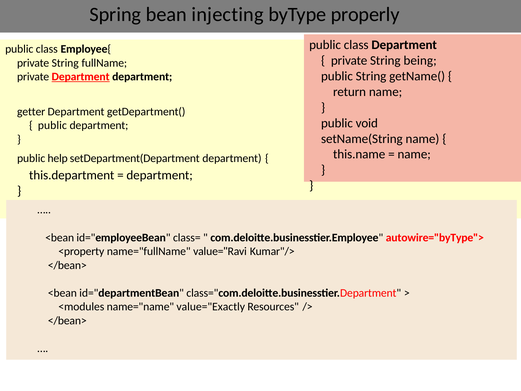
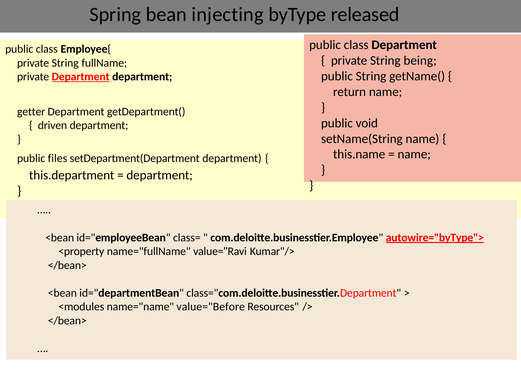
properly: properly -> released (365, 15)
public: public -> driven (52, 125)
help: help -> files (58, 158)
autowire="byType"> underline: none -> present (435, 237)
value="Exactly: value="Exactly -> value="Before (211, 307)
